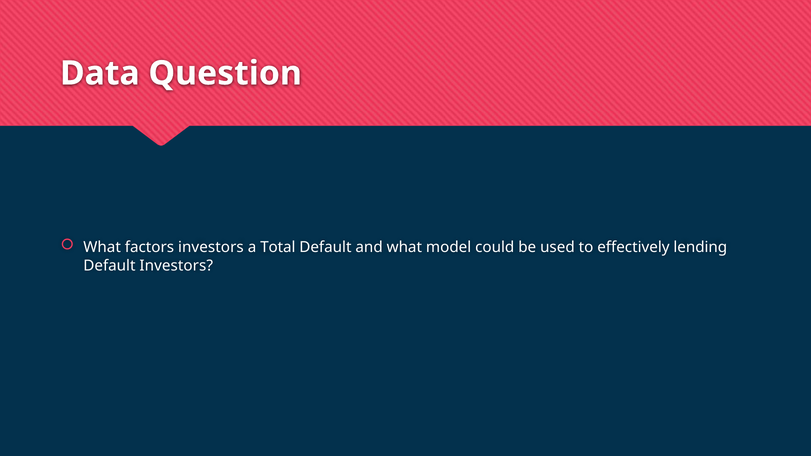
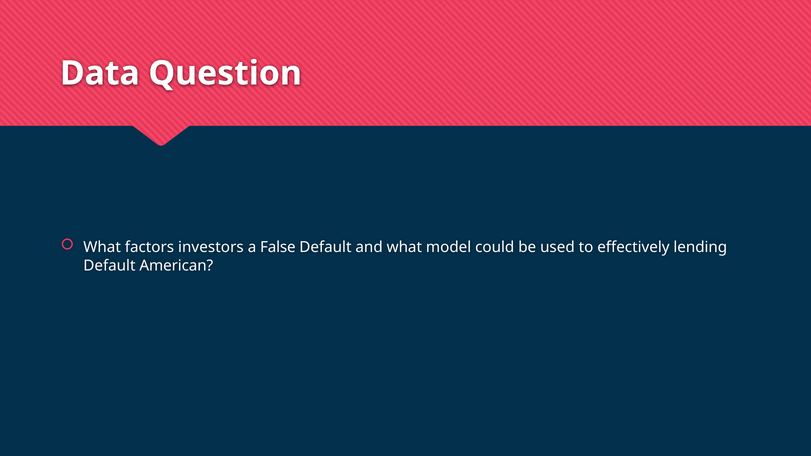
Total: Total -> False (278, 247)
Default Investors: Investors -> American (176, 266)
